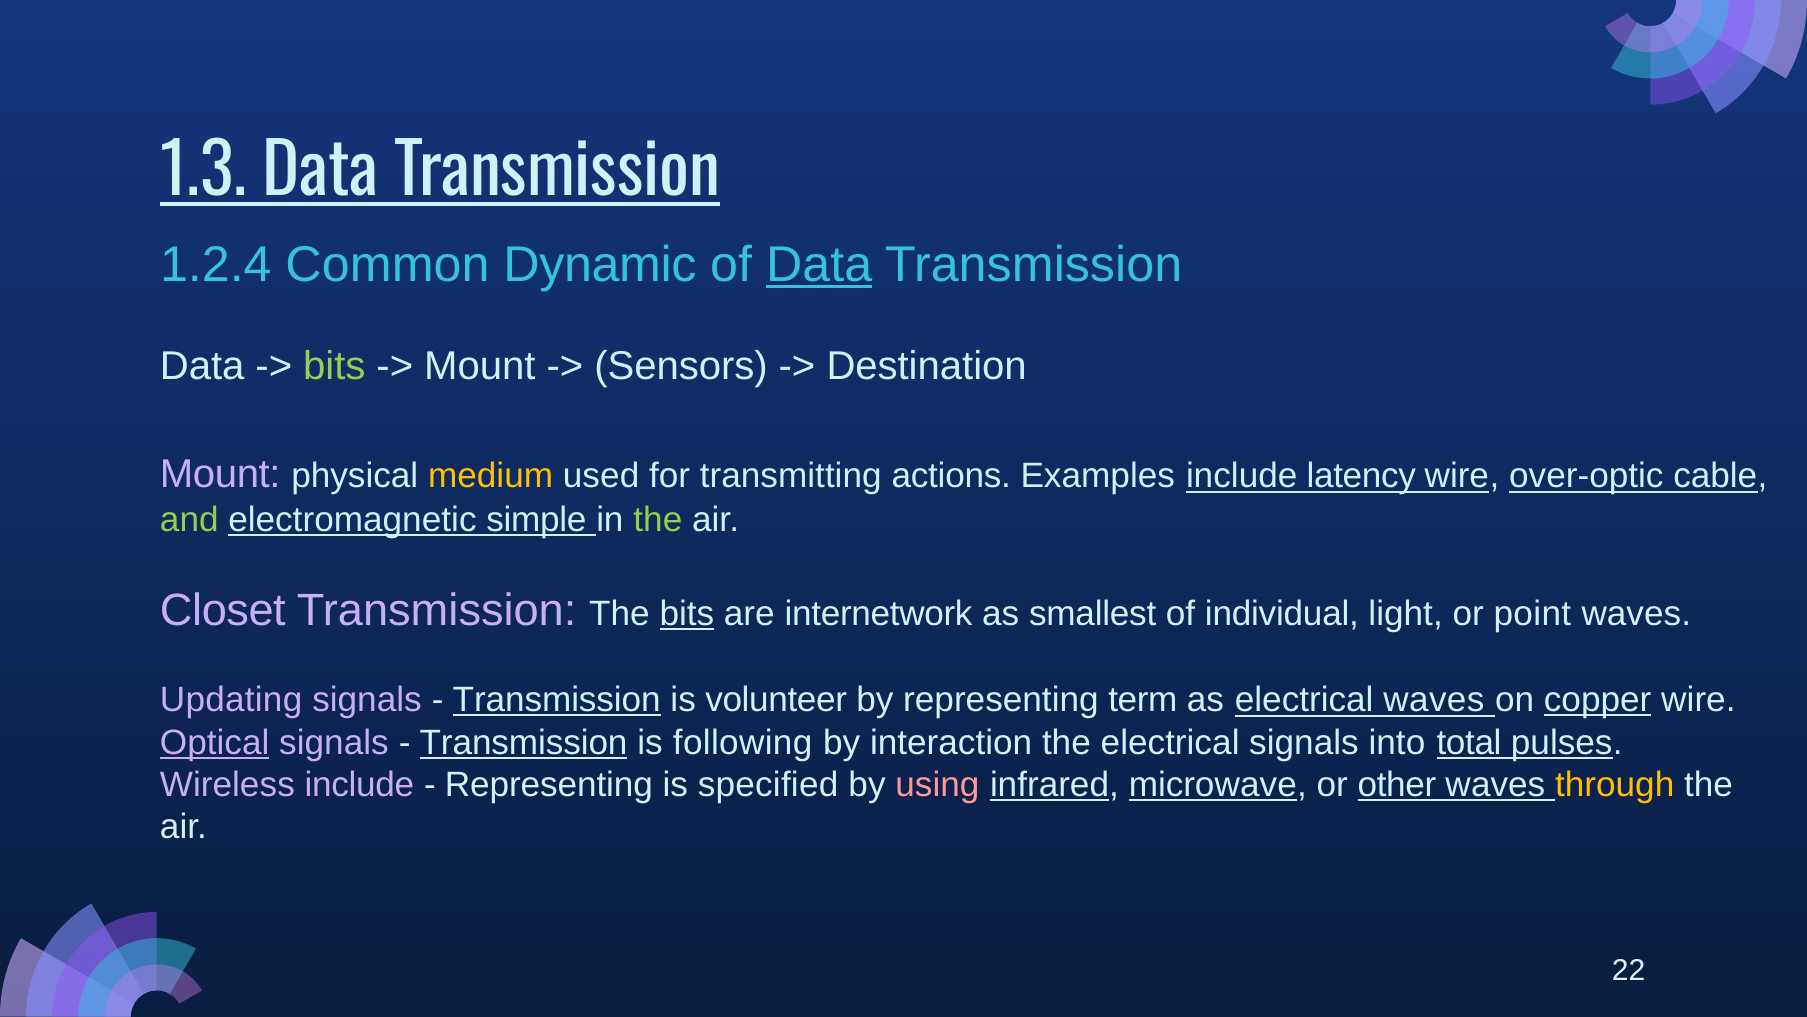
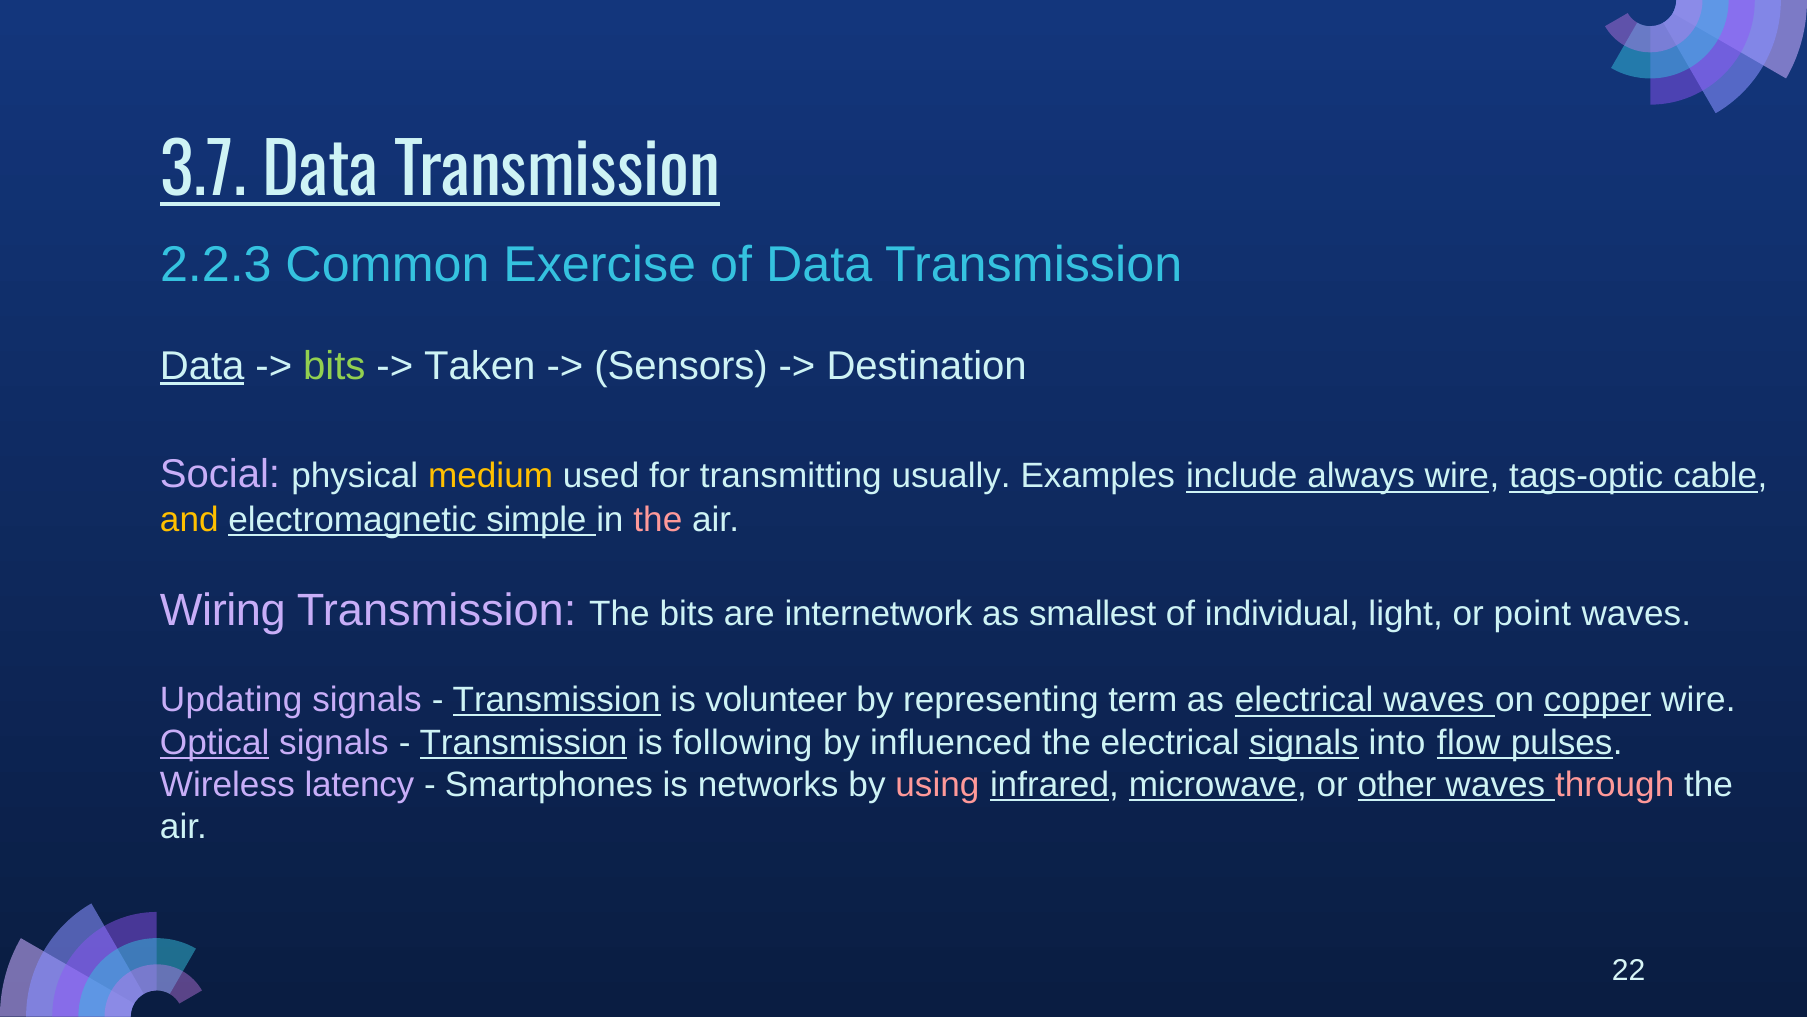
1.3: 1.3 -> 3.7 (204, 172)
1.2.4: 1.2.4 -> 2.2.3 (216, 264)
Dynamic: Dynamic -> Exercise (600, 264)
Data underline: present -> none (819, 264)
Data underline: none -> present (202, 366)
Mount: Mount -> Taken (480, 366)
Mount: Mount -> Social (220, 474)
actions: actions -> usually (951, 476)
latency: latency -> always (1361, 476)
over-optic: over-optic -> tags-optic (1586, 476)
and colour: light green -> yellow (189, 519)
the colour: light green -> pink (658, 519)
Closet: Closet -> Wiring (223, 610)
bits underline: present -> none (687, 614)
interaction: interaction -> influenced (951, 742)
signals underline: none -> present (1304, 742)
total: total -> flow (1469, 742)
Wireless include: include -> latency (359, 784)
Representing: Representing -> Smartphones (549, 784)
specified: specified -> networks (768, 784)
through colour: yellow -> pink (1615, 784)
